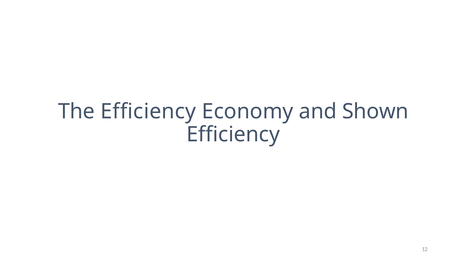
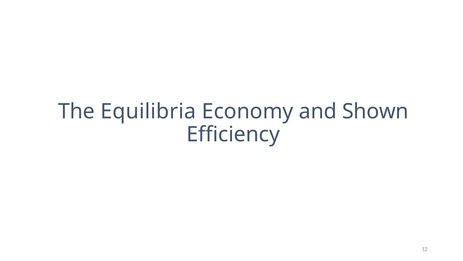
The Efficiency: Efficiency -> Equilibria (148, 111)
